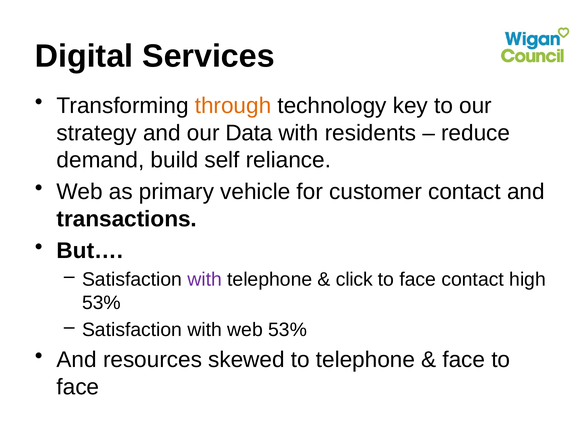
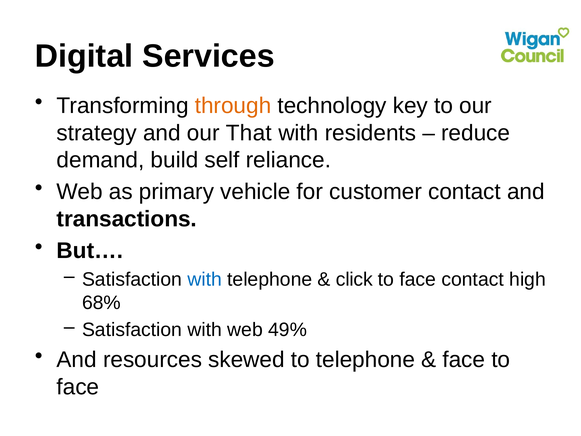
Data: Data -> That (249, 133)
with colour: purple -> blue (205, 279)
53%: 53% -> 68% (101, 302)
web 53%: 53% -> 49% (288, 330)
